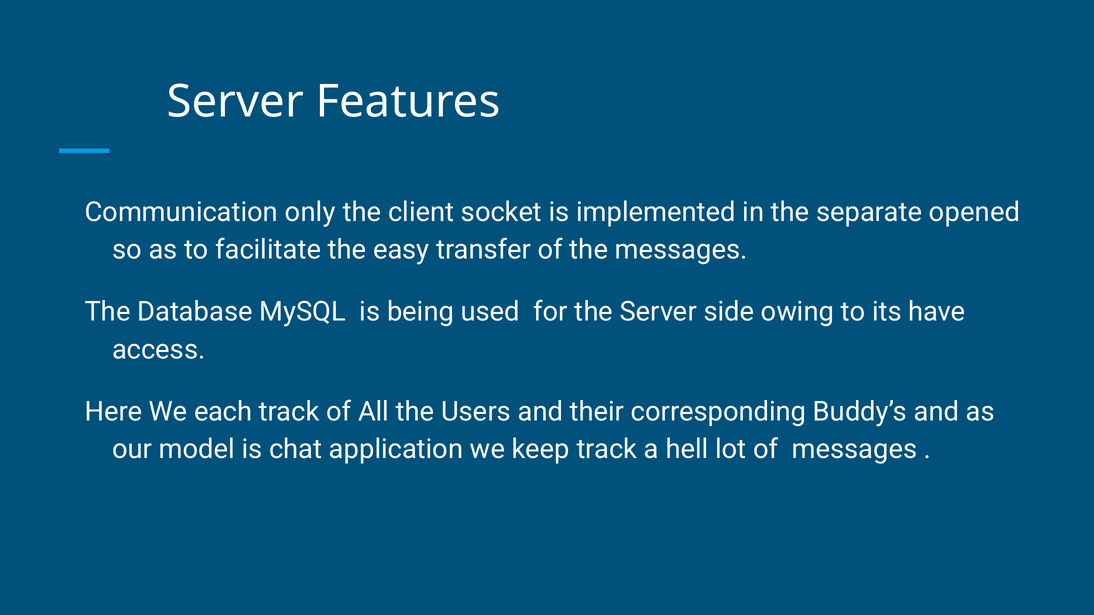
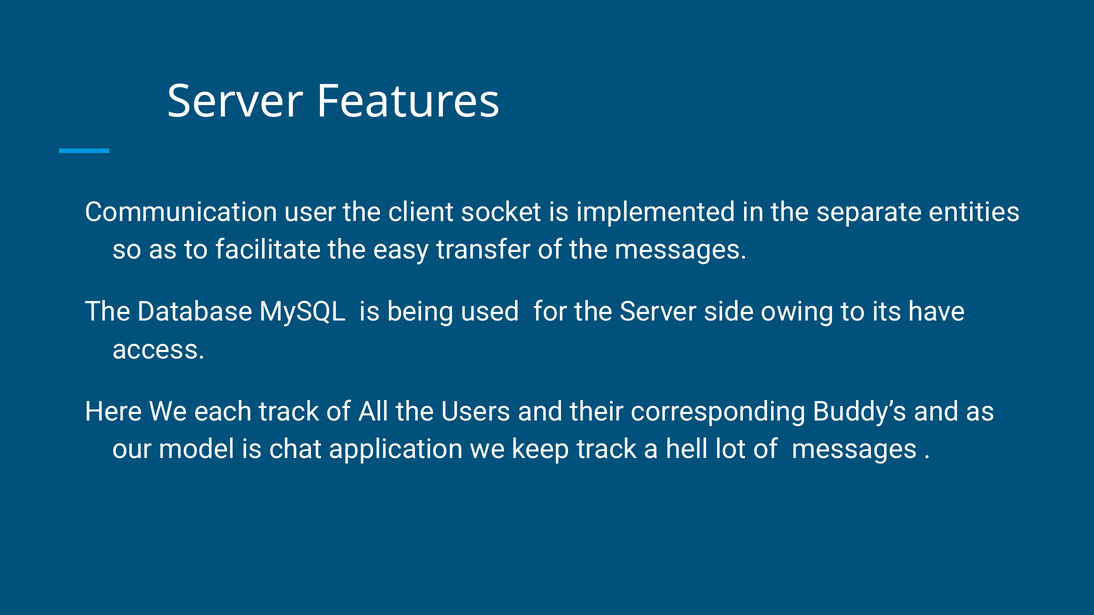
only: only -> user (311, 212)
opened: opened -> entities (975, 212)
